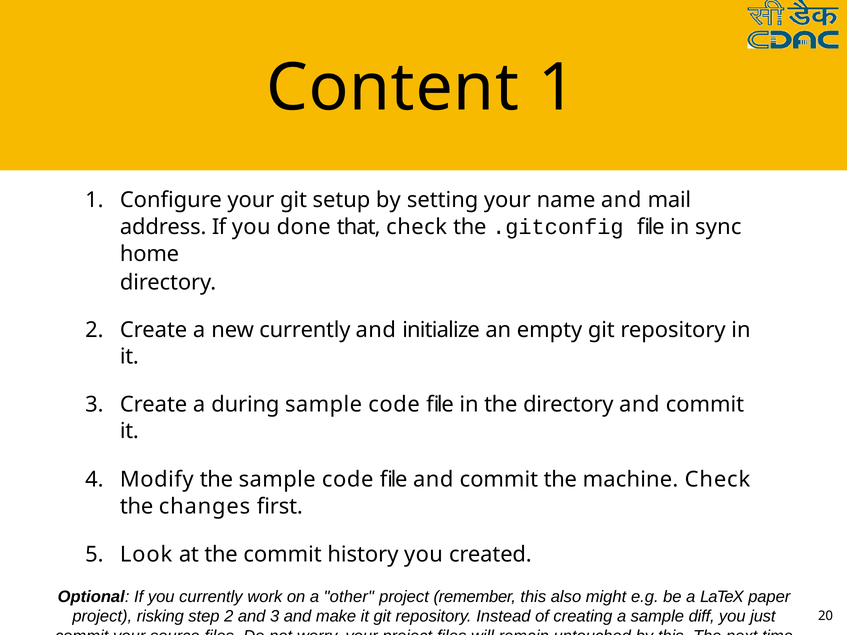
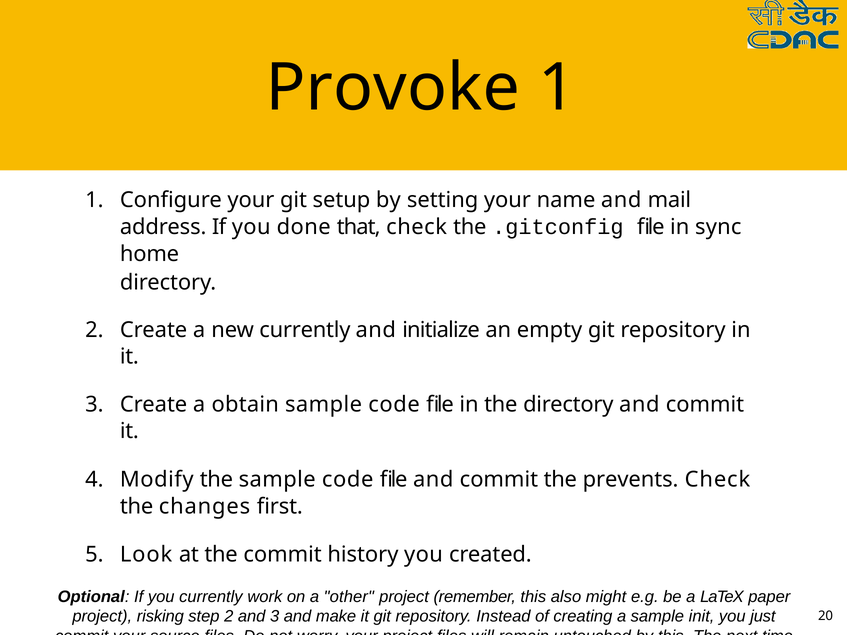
Content: Content -> Provoke (393, 88)
during: during -> obtain (245, 405)
machine: machine -> prevents (631, 480)
diff: diff -> init (702, 617)
